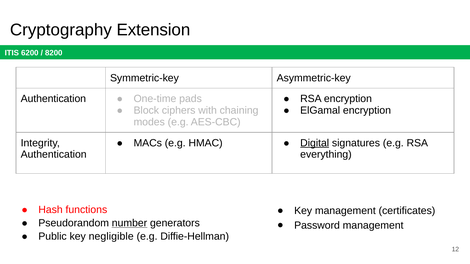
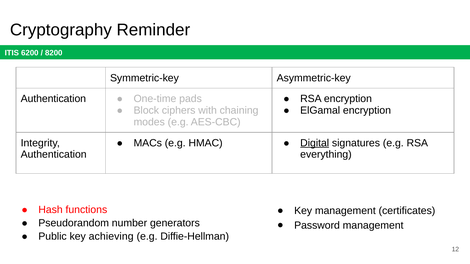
Extension: Extension -> Reminder (153, 30)
number underline: present -> none (129, 223)
negligible: negligible -> achieving (111, 237)
